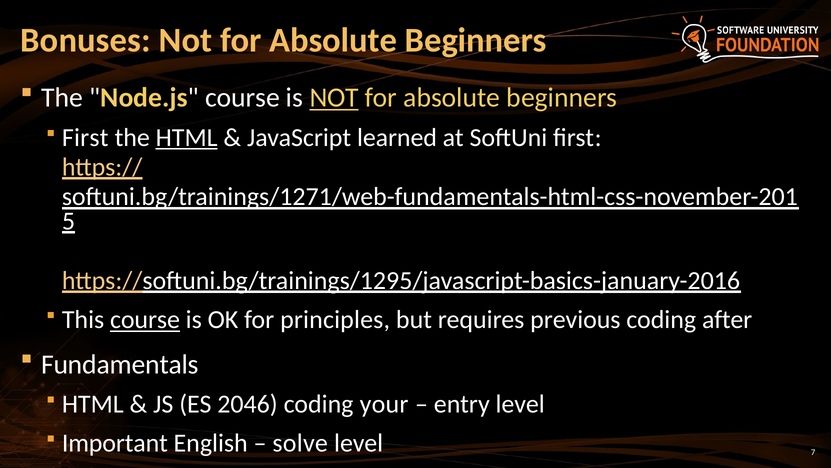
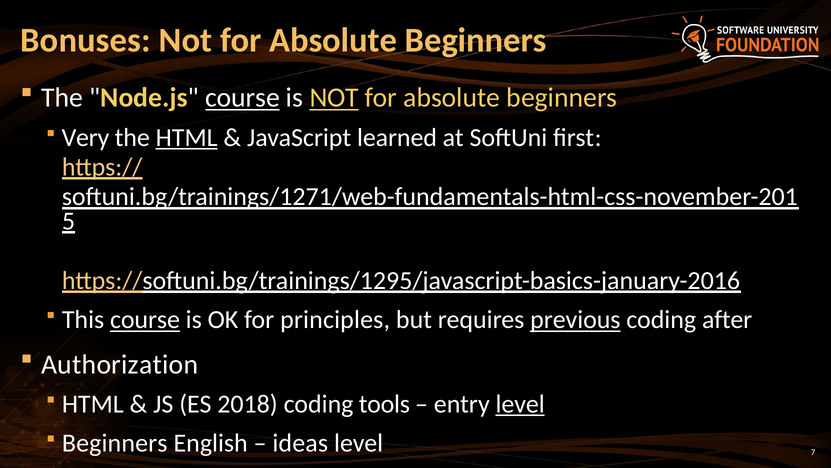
course underline: none -> present (243, 98)
First: First -> Very (85, 137)
previous underline: none -> present (575, 320)
Fundamentals: Fundamentals -> Authorization (120, 364)
2046: 2046 -> 2018 (247, 404)
your: your -> tools (384, 404)
level underline: none -> present (520, 404)
Important: Important -> Beginners (115, 443)
solve: solve -> ideas (300, 443)
